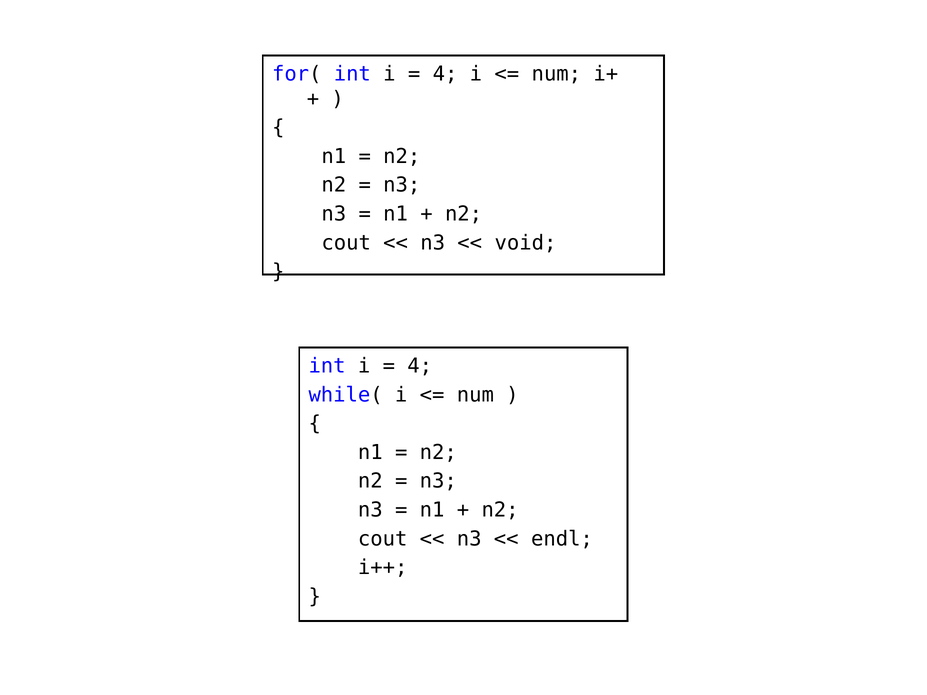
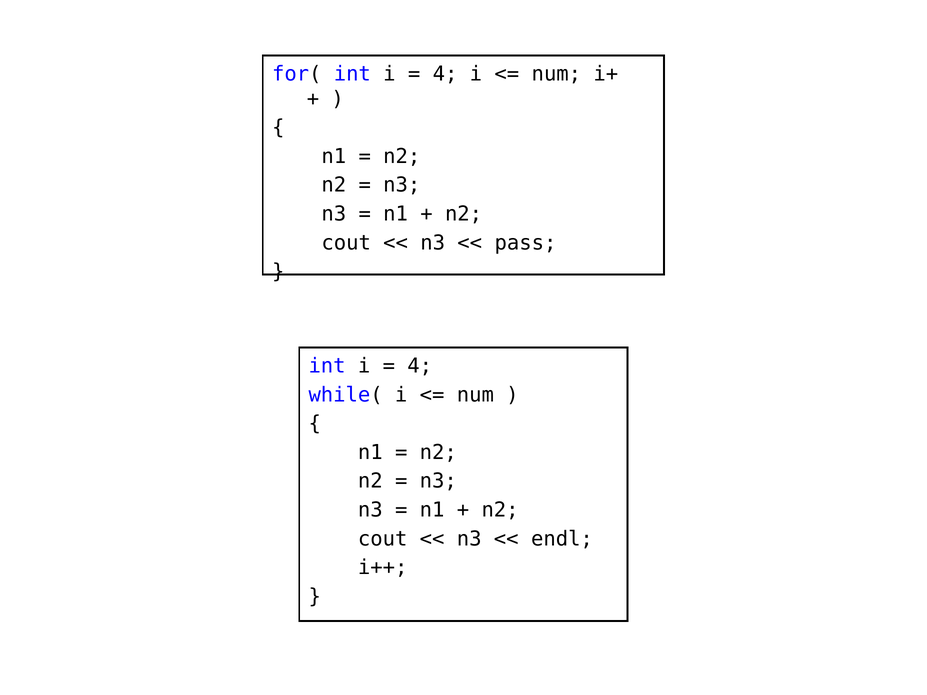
void: void -> pass (526, 243)
